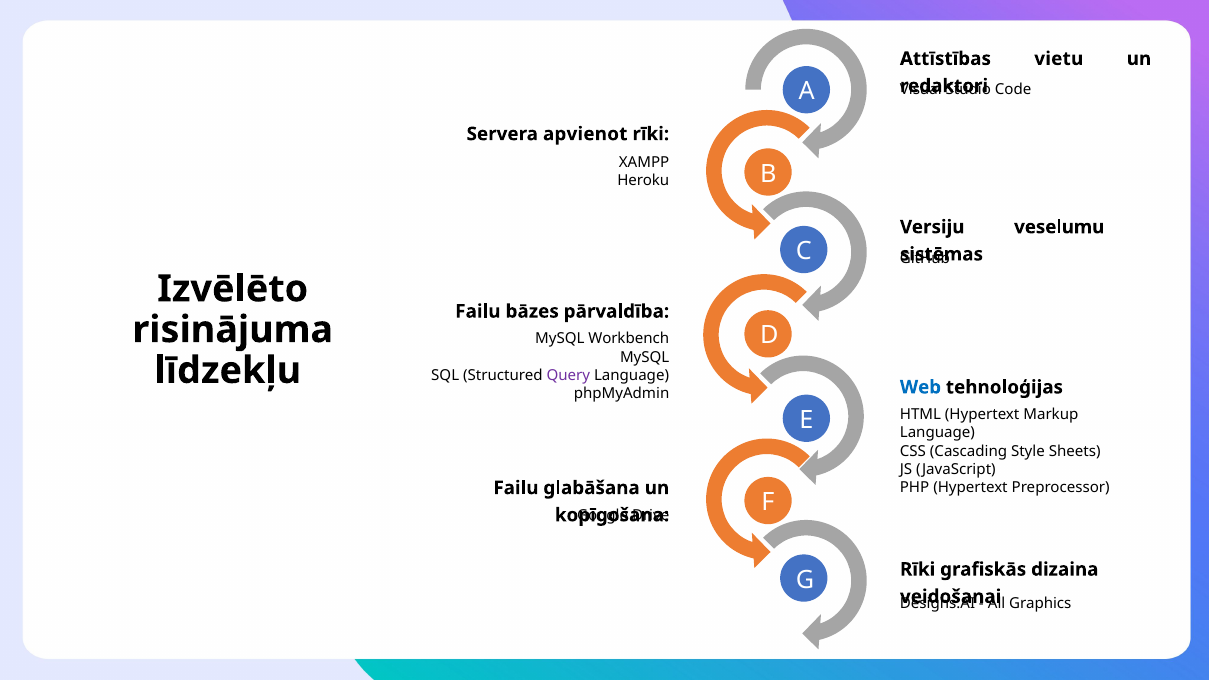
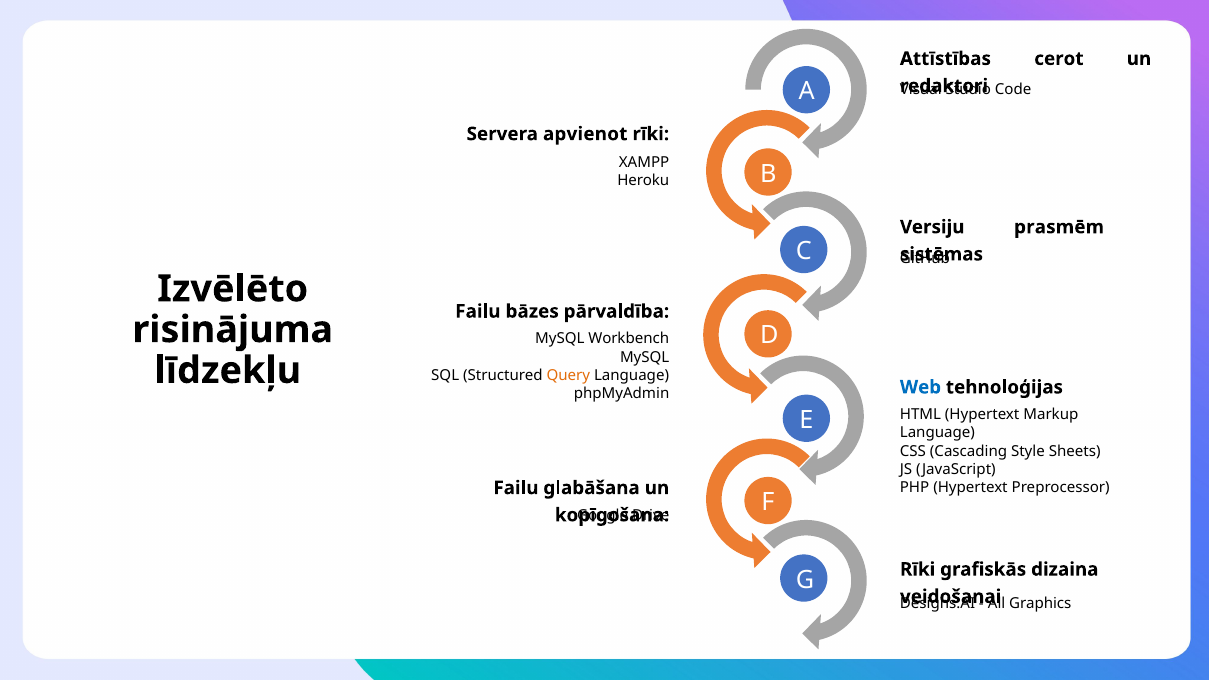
vietu: vietu -> cerot (1059, 59)
veselumu: veselumu -> prasmēm (1059, 227)
Query colour: purple -> orange (568, 375)
